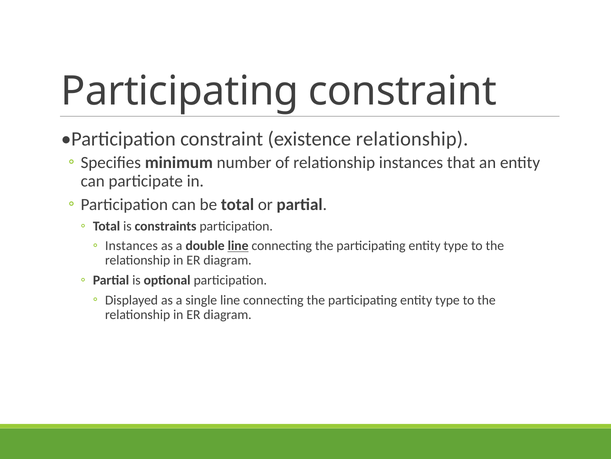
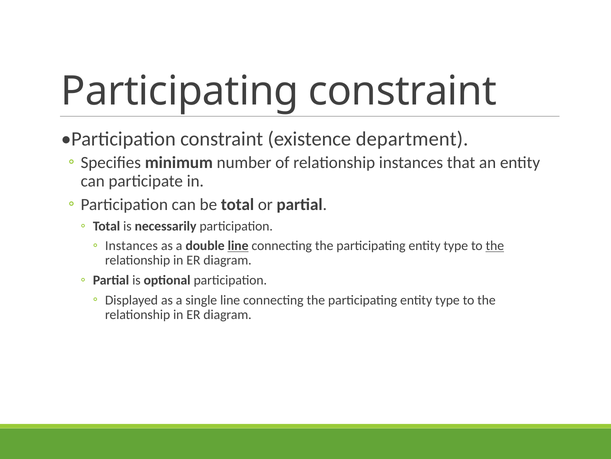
existence relationship: relationship -> department (412, 139)
constraints: constraints -> necessarily (166, 226)
the underline: none -> present (495, 245)
